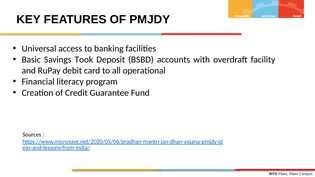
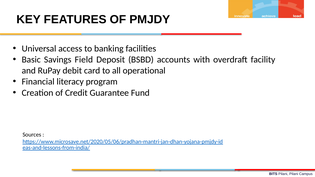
Took: Took -> Field (84, 60)
